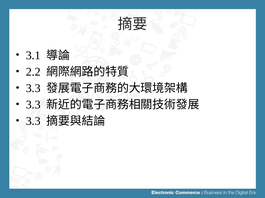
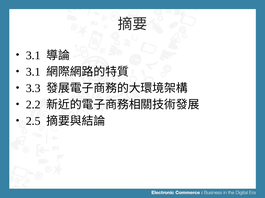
2.2: 2.2 -> 3.1 (33, 72)
3.3: 3.3 -> 2.2 (33, 105)
3.3: 3.3 -> 2.5 (33, 122)
